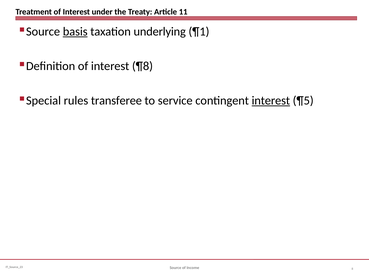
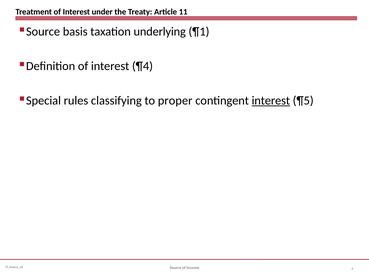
basis underline: present -> none (75, 32)
¶8: ¶8 -> ¶4 (142, 66)
transferee: transferee -> classifying (116, 100)
service: service -> proper (175, 100)
